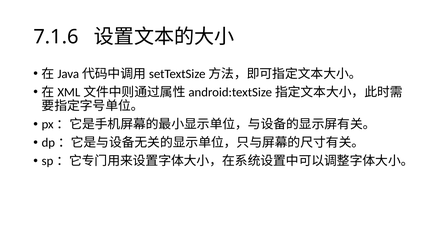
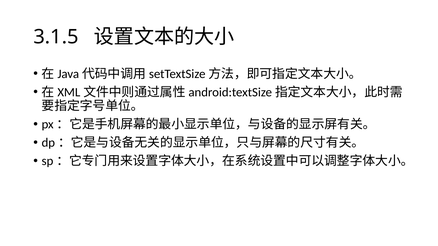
7.1.6: 7.1.6 -> 3.1.5 (56, 37)
